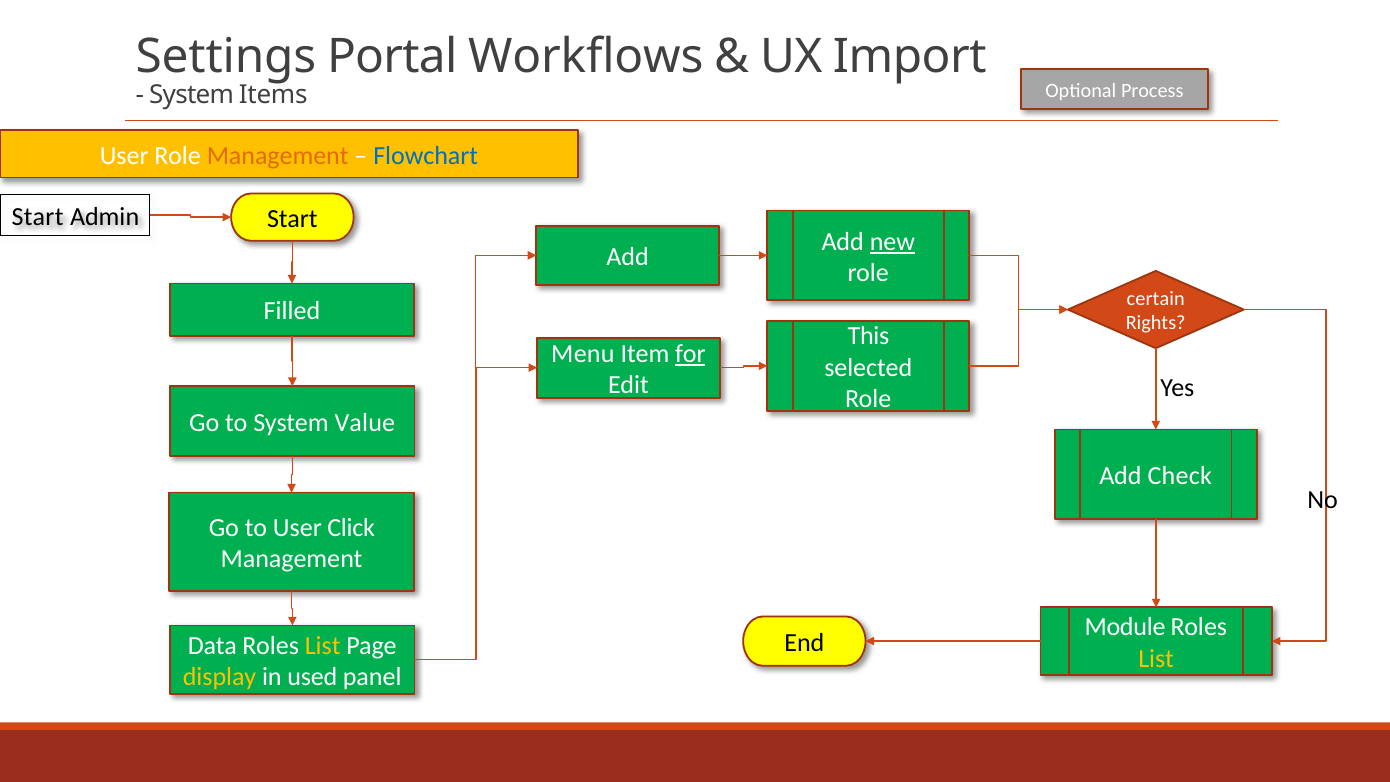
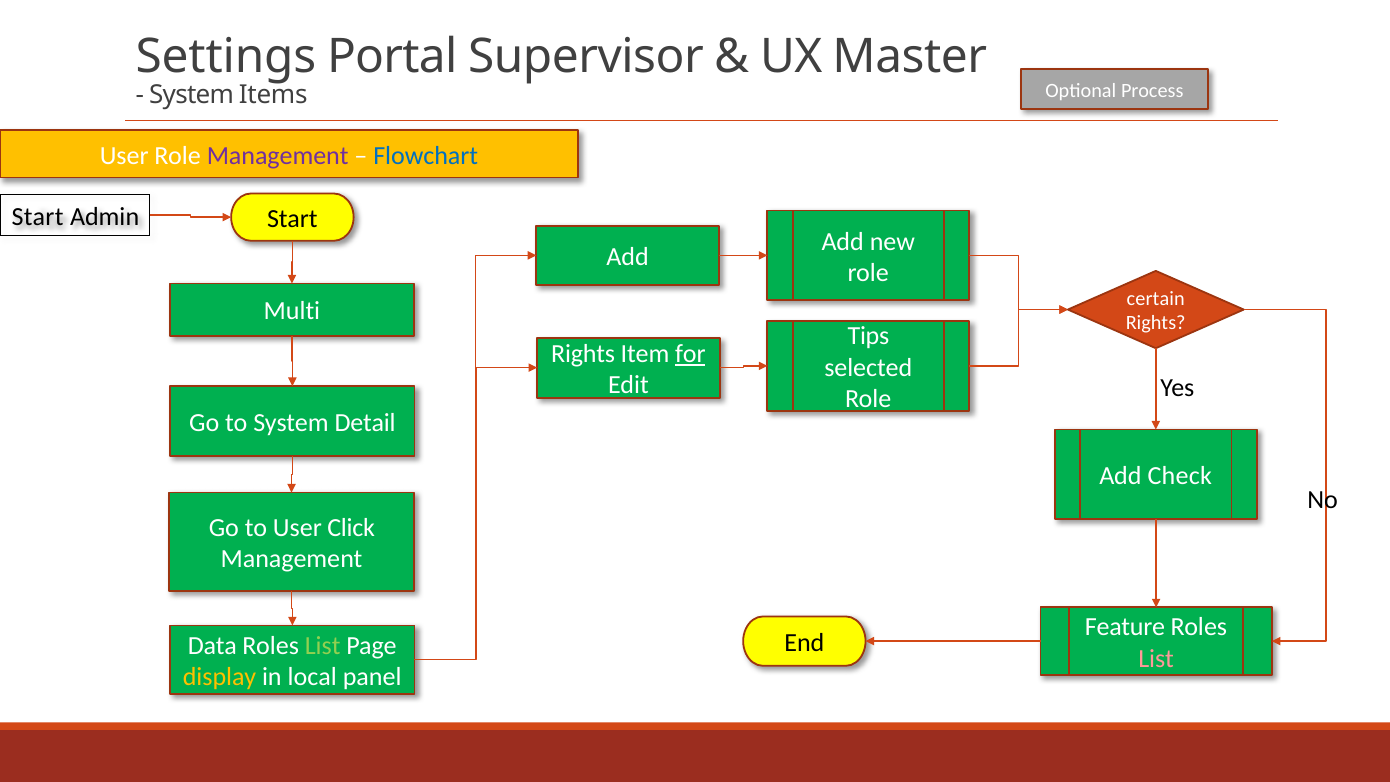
Workflows: Workflows -> Supervisor (586, 56)
Import: Import -> Master (910, 56)
Management colour: orange -> purple (278, 156)
new underline: present -> none (892, 242)
Filled: Filled -> Multi (292, 311)
This: This -> Tips (868, 336)
Menu: Menu -> Rights (583, 354)
Value: Value -> Detail (365, 423)
Module: Module -> Feature (1125, 627)
List colour: yellow -> light green (323, 646)
List colour: yellow -> pink (1156, 658)
used: used -> local (312, 677)
